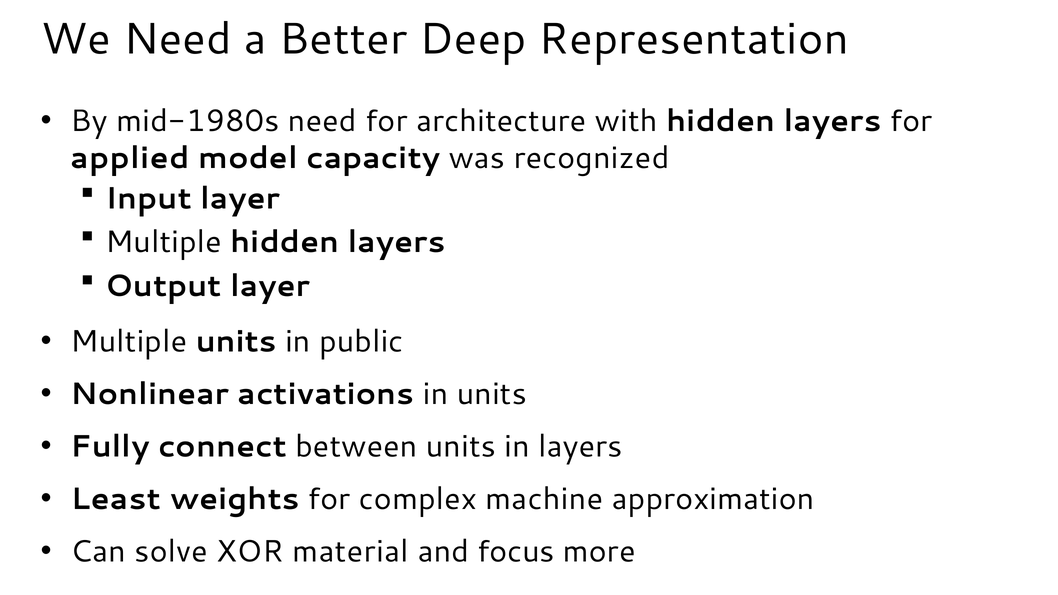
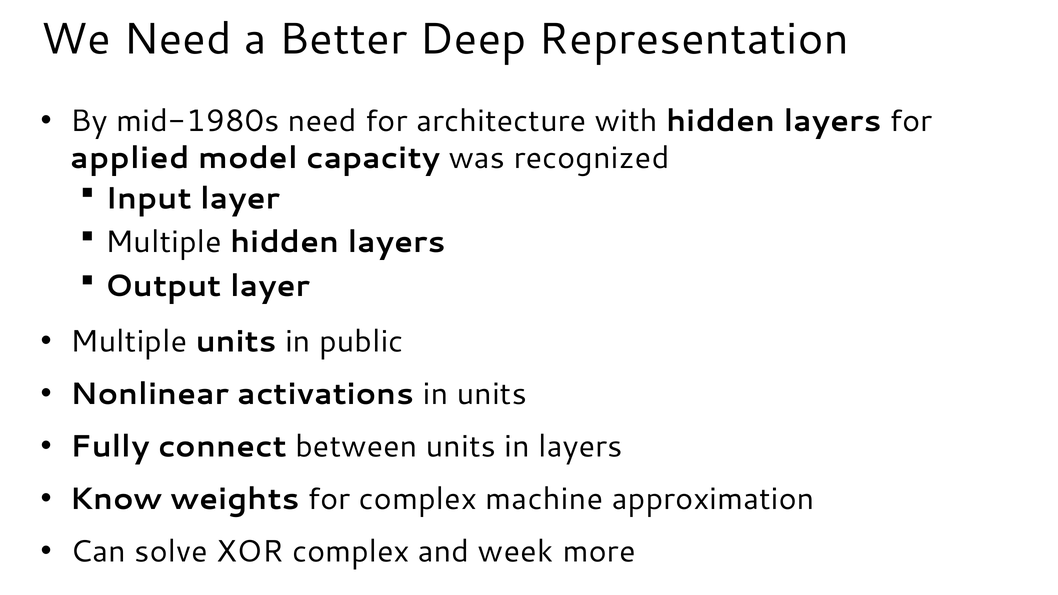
Least: Least -> Know (116, 499)
XOR material: material -> complex (351, 552)
focus: focus -> week (516, 552)
